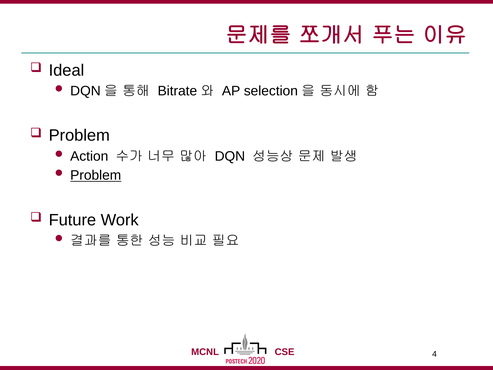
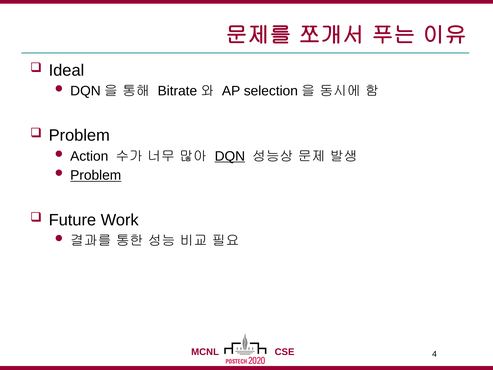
DQN underline: none -> present (230, 156)
